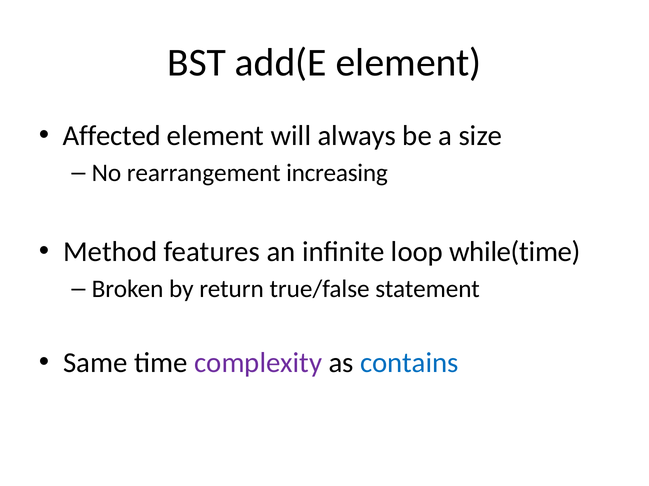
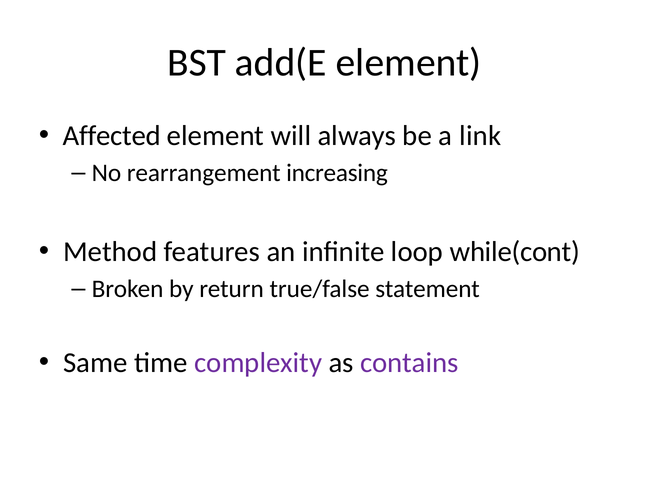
size: size -> link (480, 136)
while(time: while(time -> while(cont (515, 252)
contains colour: blue -> purple (409, 363)
